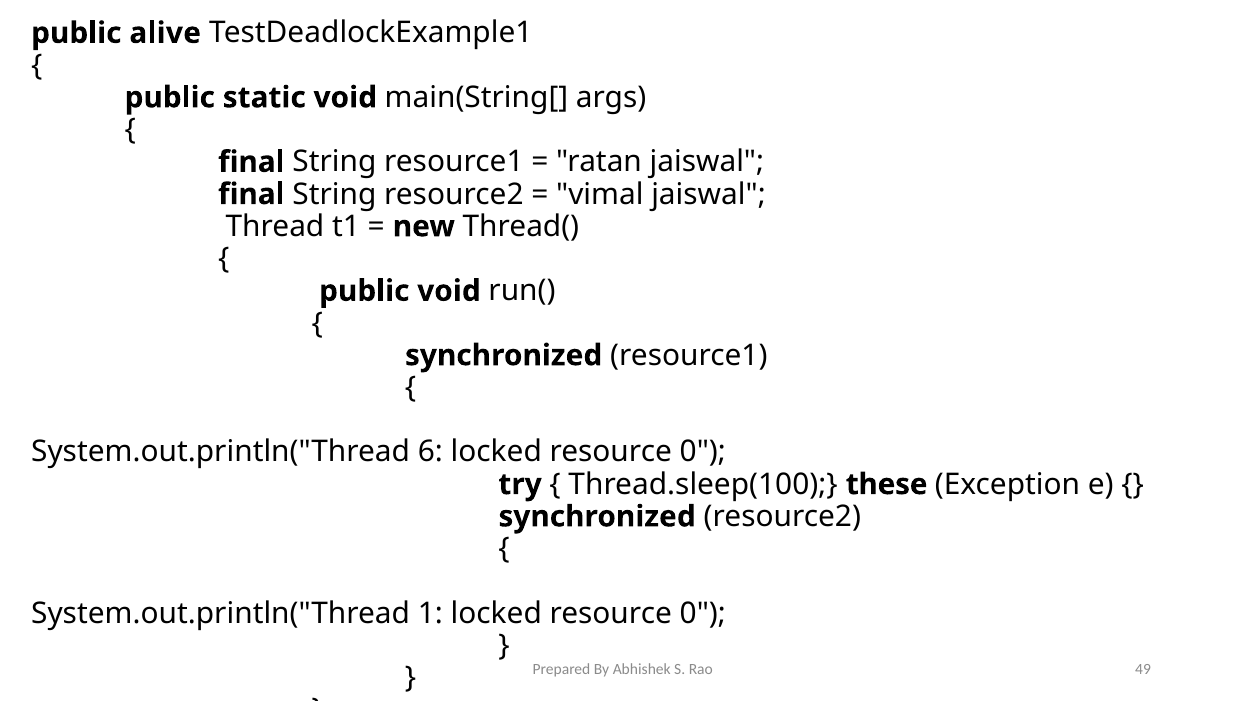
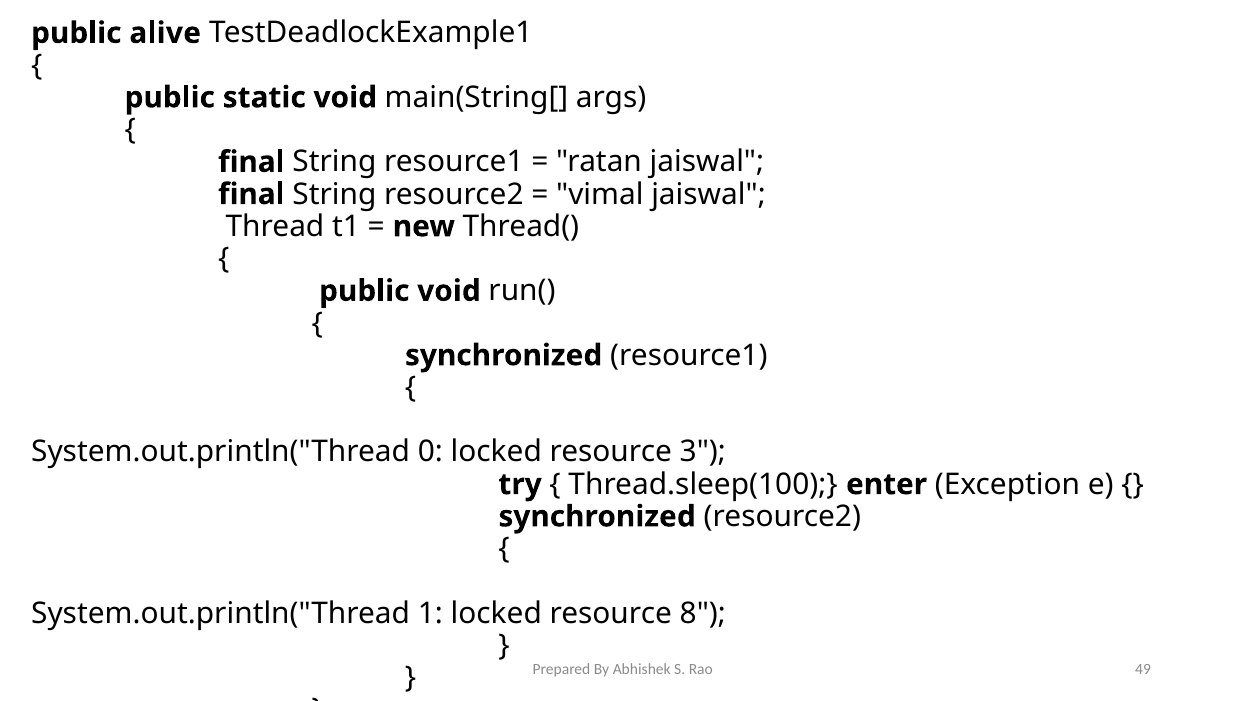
6: 6 -> 0 (430, 452)
0: 0 -> 3 (703, 452)
these: these -> enter (887, 484)
1 locked resource 0: 0 -> 8 (703, 613)
